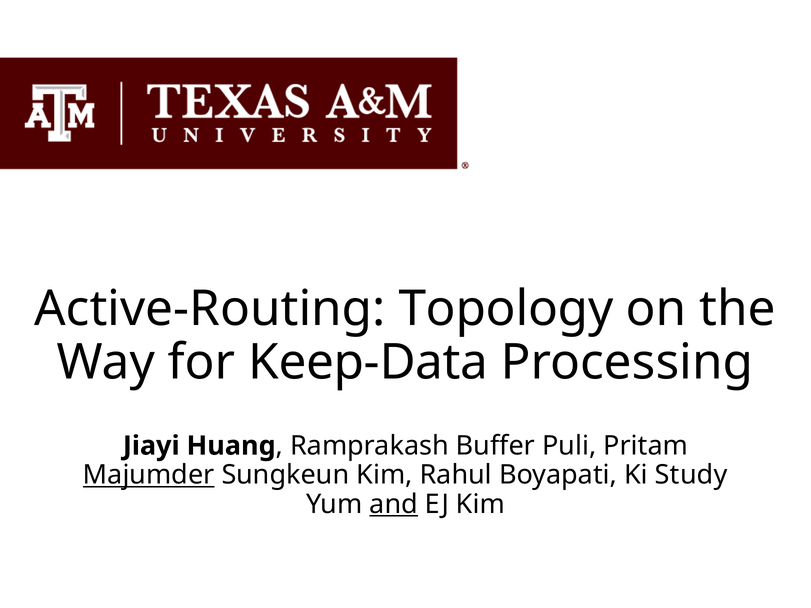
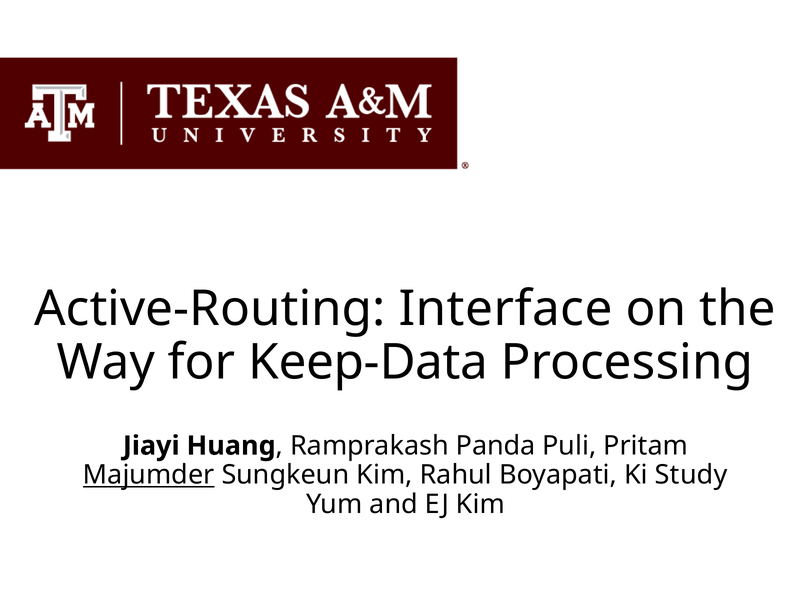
Topology: Topology -> Interface (506, 309)
Buffer: Buffer -> Panda (496, 446)
and underline: present -> none (394, 504)
